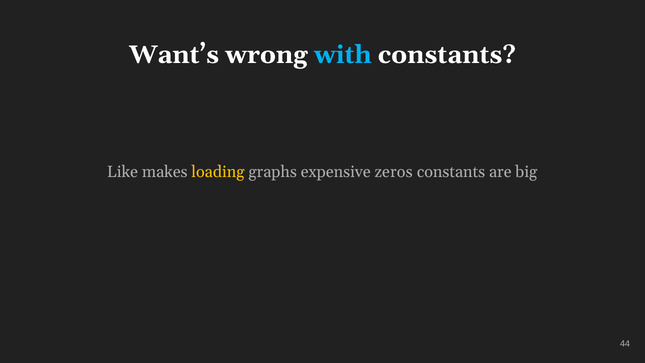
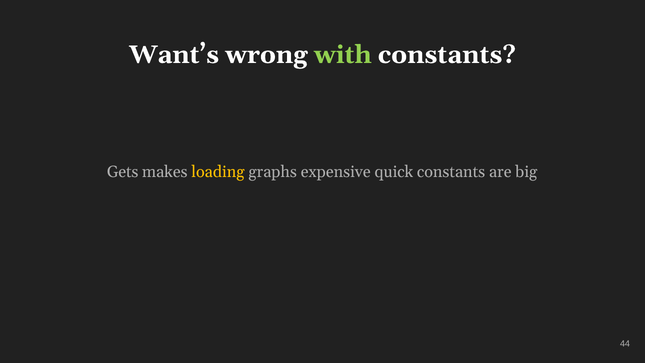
with colour: light blue -> light green (343, 55)
Like: Like -> Gets (123, 172)
zeros: zeros -> quick (394, 172)
